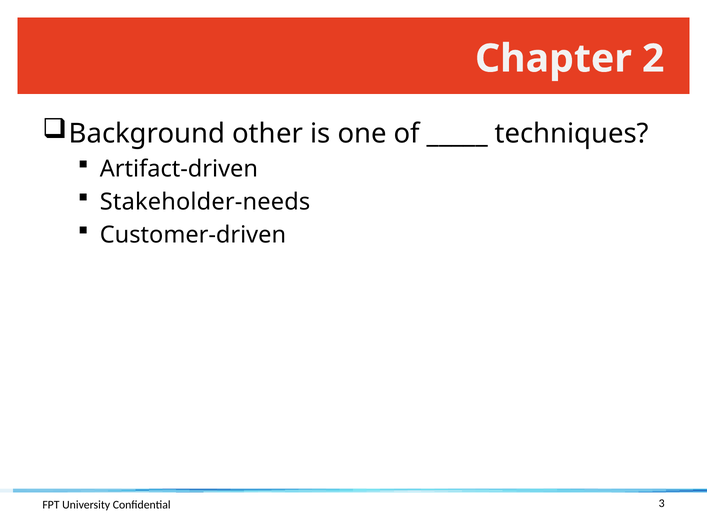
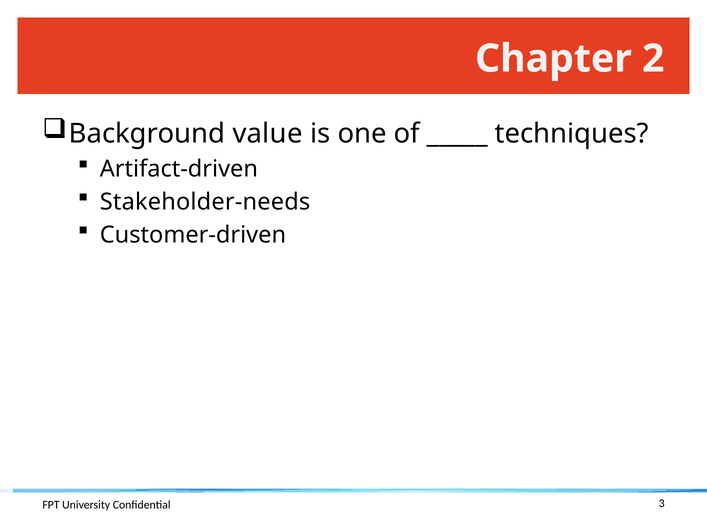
other: other -> value (268, 134)
